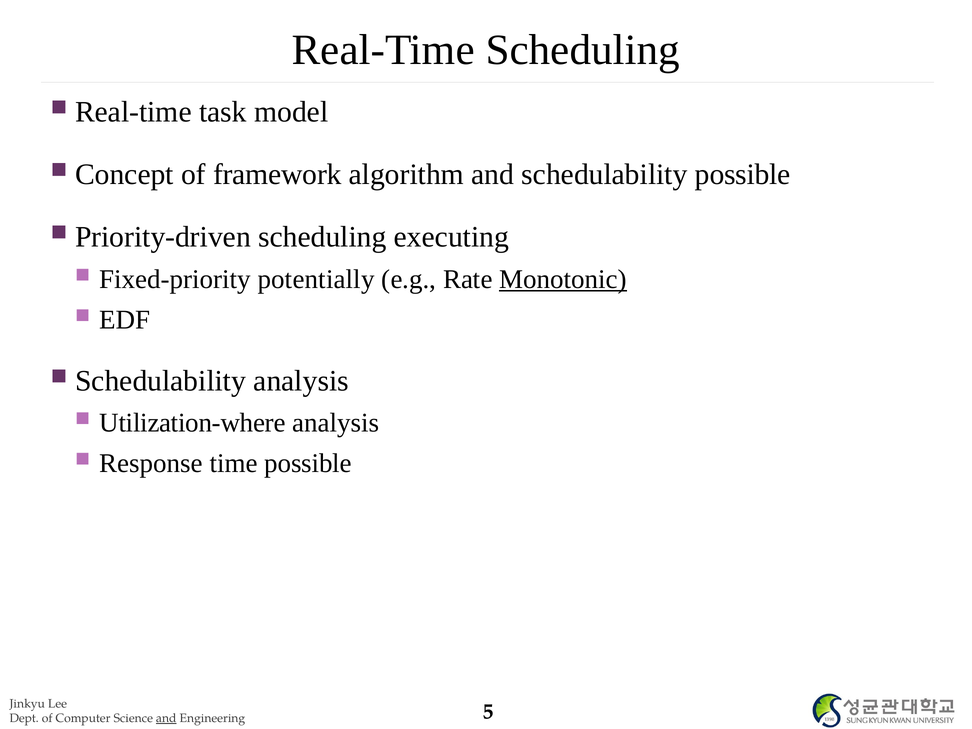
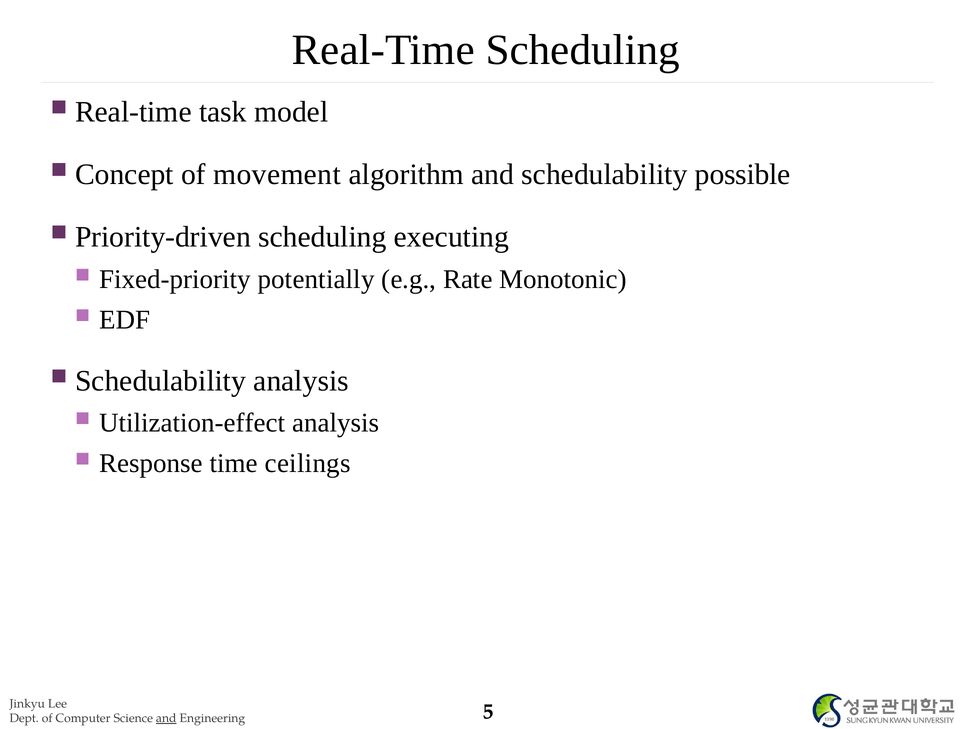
framework: framework -> movement (277, 175)
Monotonic underline: present -> none (563, 279)
Utilization-where: Utilization-where -> Utilization-effect (192, 423)
time possible: possible -> ceilings (308, 463)
